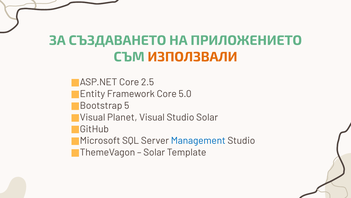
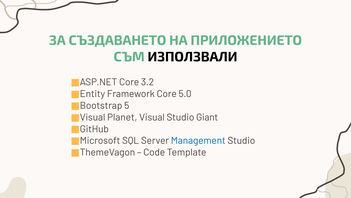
ИЗПОЛЗВАЛИ colour: orange -> black (192, 57)
2.5: 2.5 -> 3.2 (148, 82)
Studio Solar: Solar -> Giant (207, 117)
Solar: Solar -> Code (154, 152)
